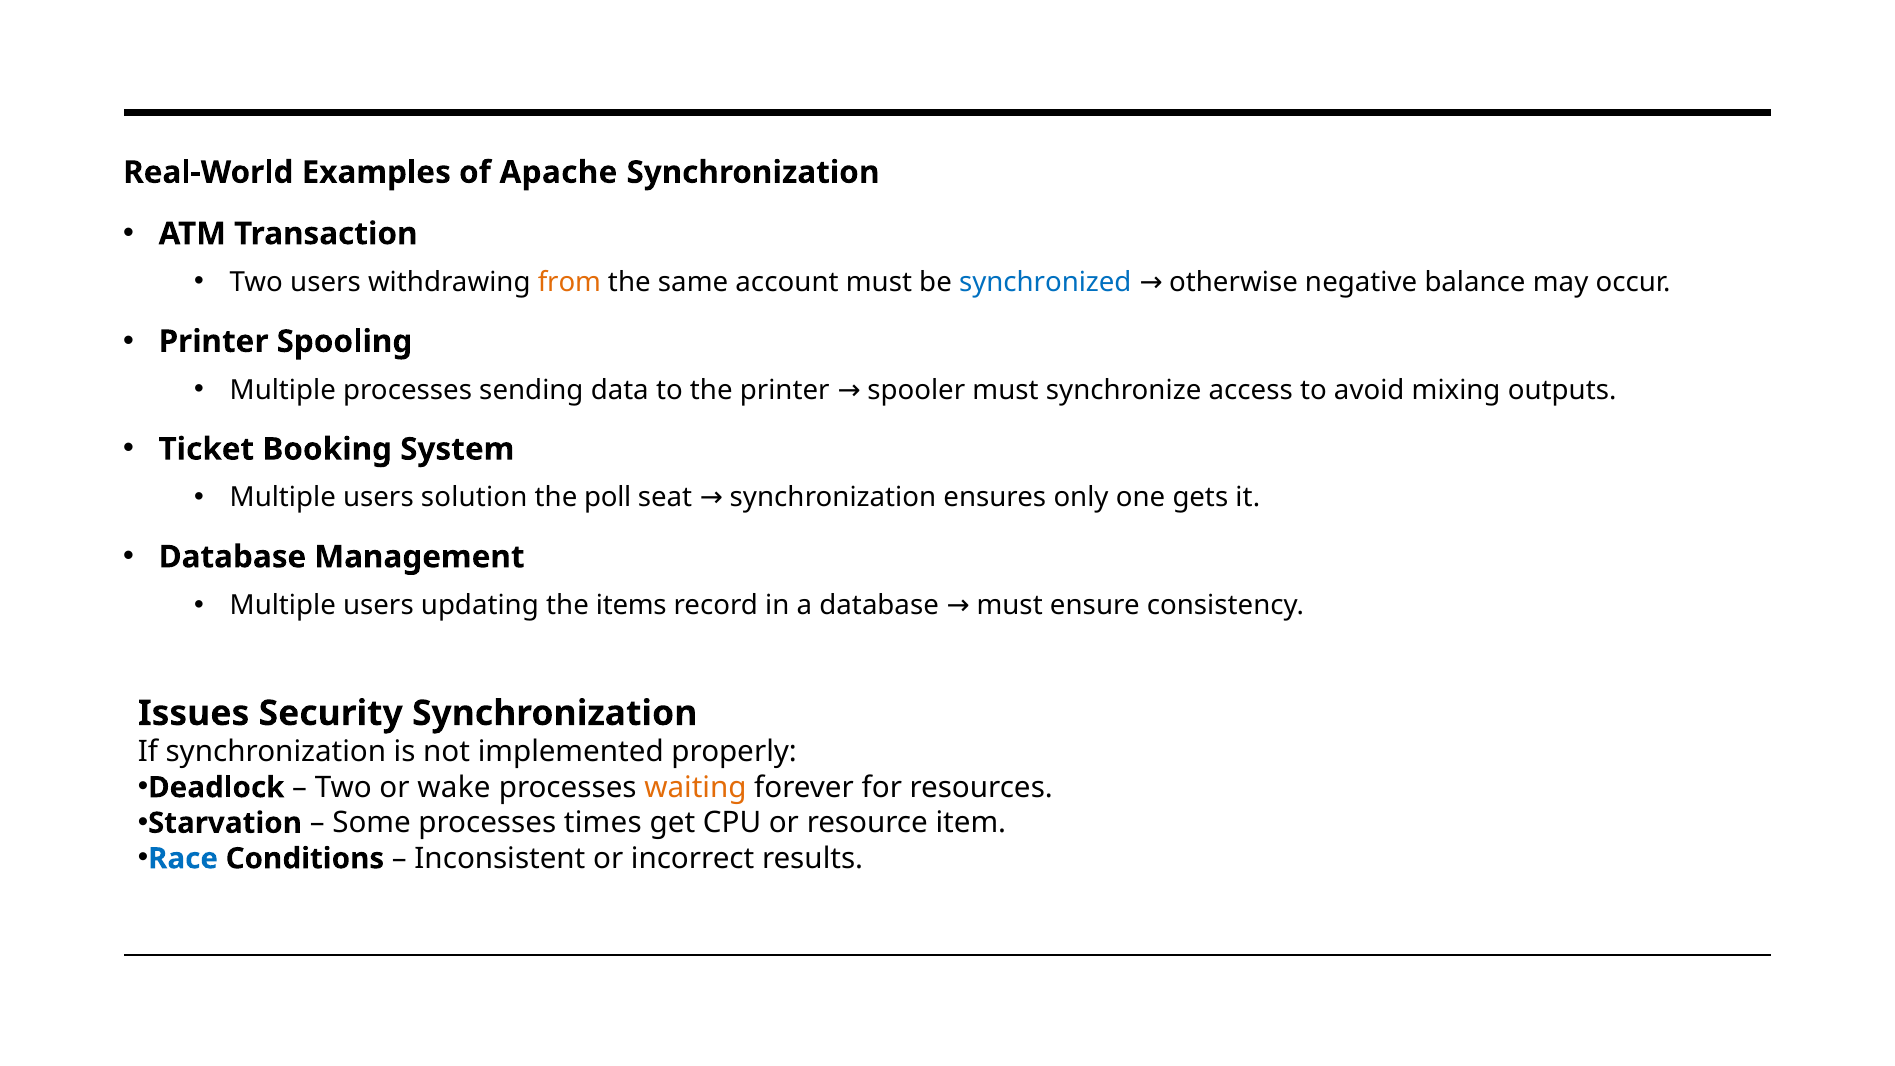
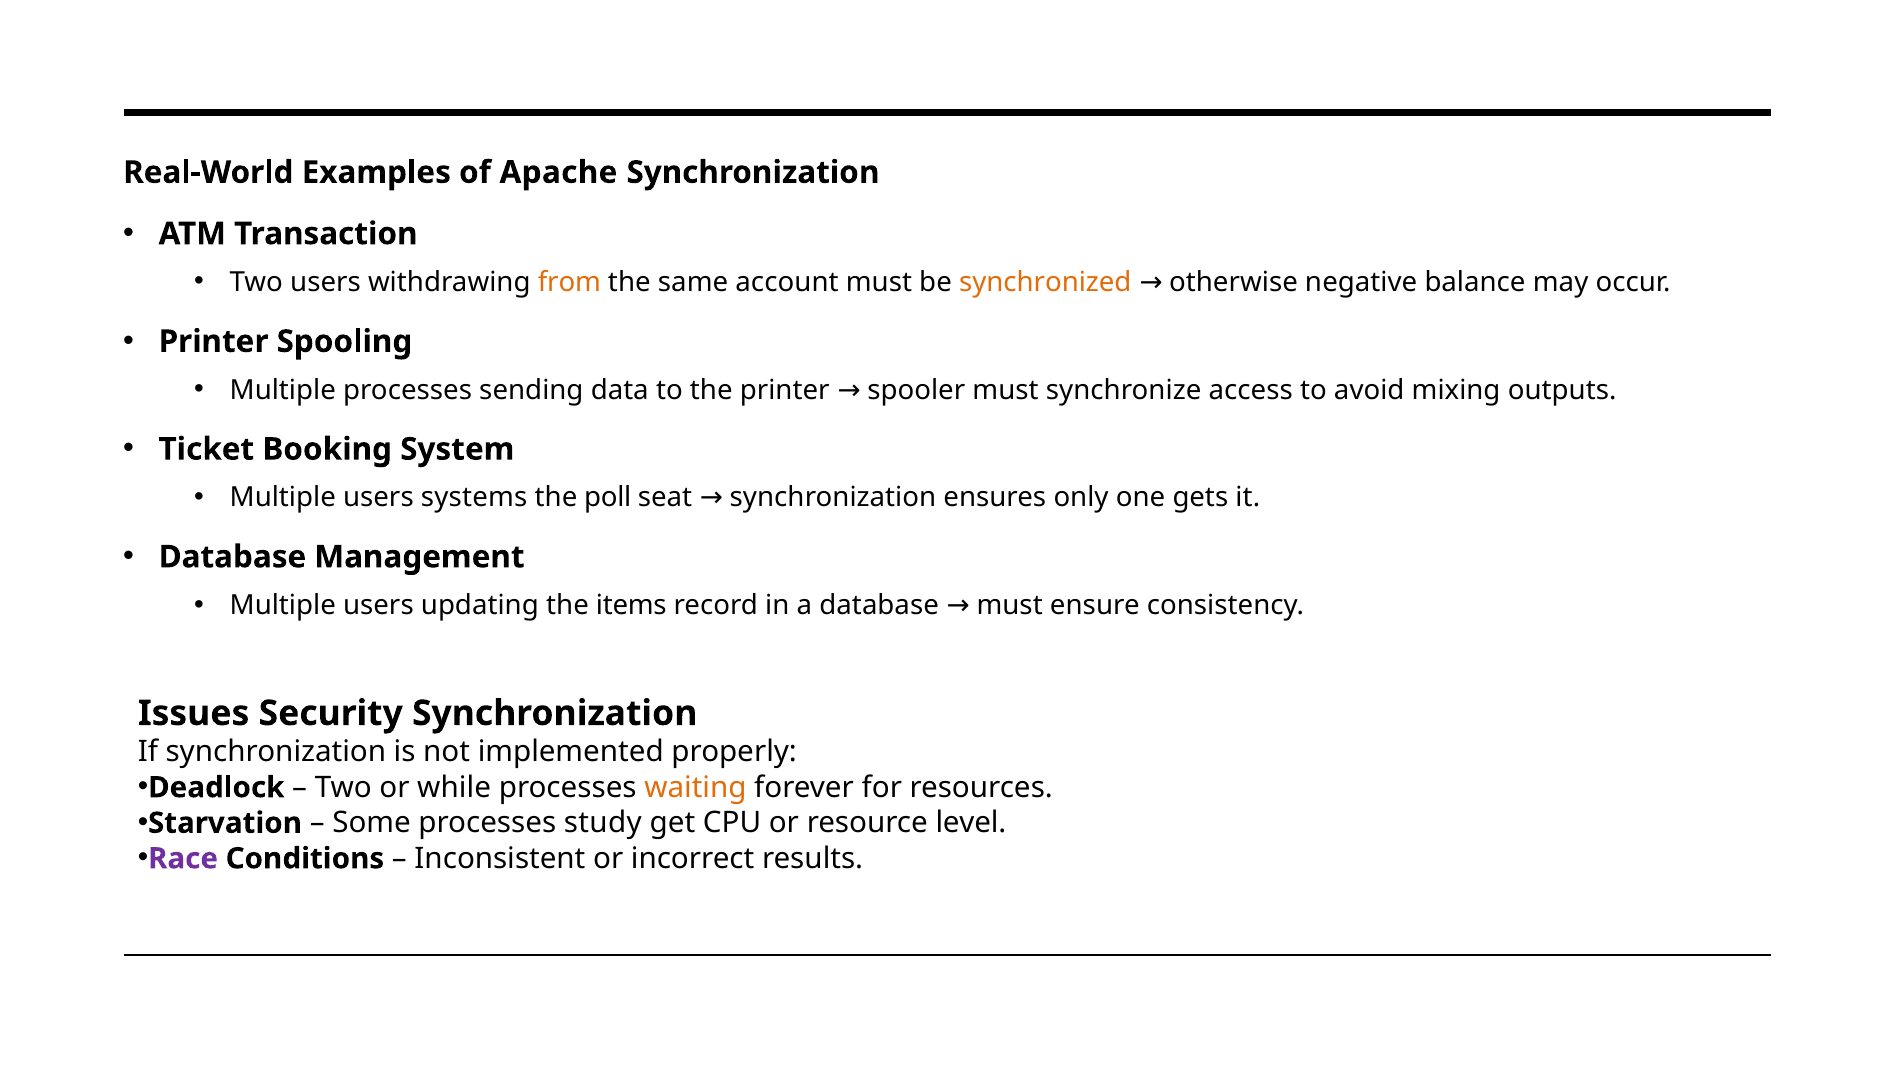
synchronized colour: blue -> orange (1045, 282)
solution: solution -> systems (474, 498)
wake: wake -> while (454, 787)
times: times -> study (603, 823)
item: item -> level (971, 823)
Race colour: blue -> purple (183, 859)
